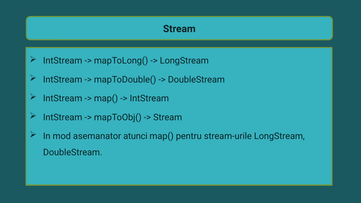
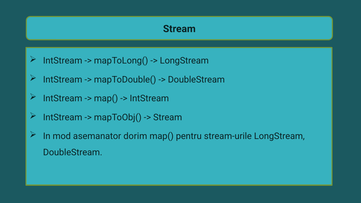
atunci: atunci -> dorim (135, 136)
